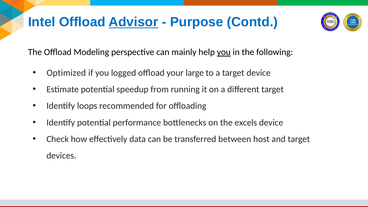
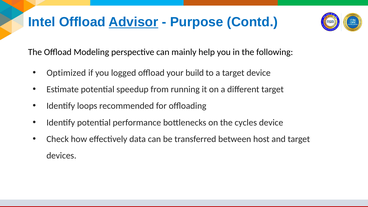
you underline: present -> none (224, 52)
large: large -> build (195, 73)
excels: excels -> cycles (246, 122)
